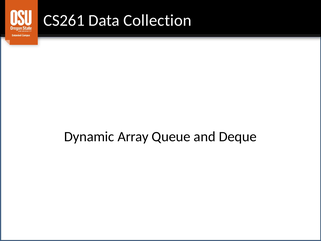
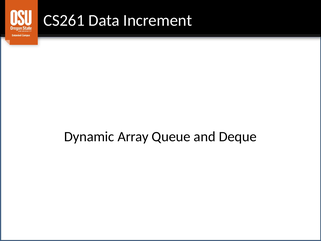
Collection: Collection -> Increment (158, 20)
